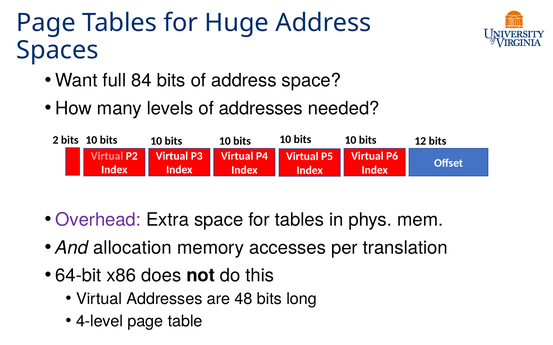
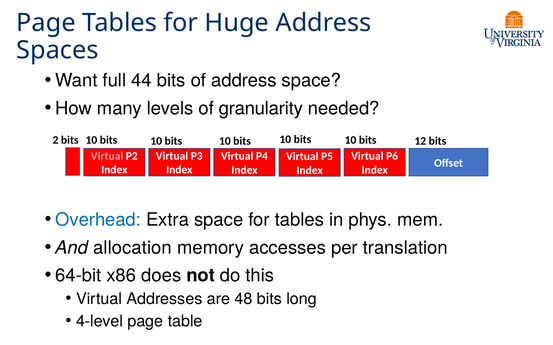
84: 84 -> 44 (142, 81)
of addresses: addresses -> granularity (261, 109)
Overhead colour: purple -> blue (98, 220)
